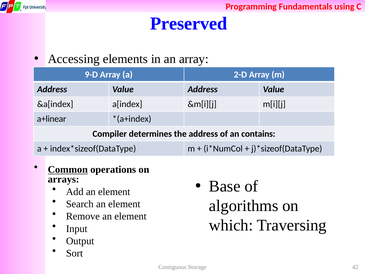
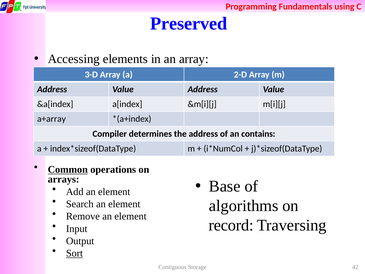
9-D: 9-D -> 3-D (91, 74)
a+linear: a+linear -> a+array (51, 119)
which: which -> record (231, 225)
Sort underline: none -> present (74, 253)
